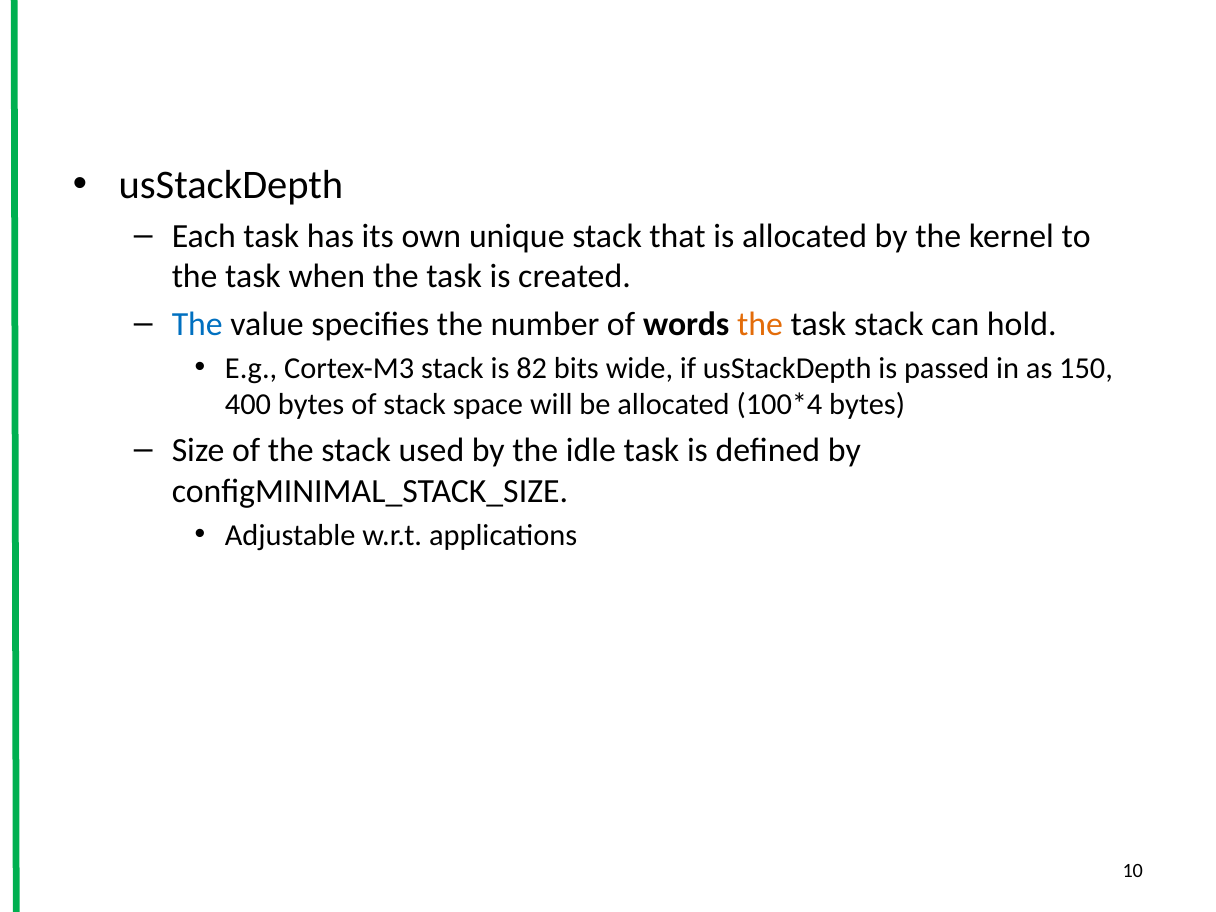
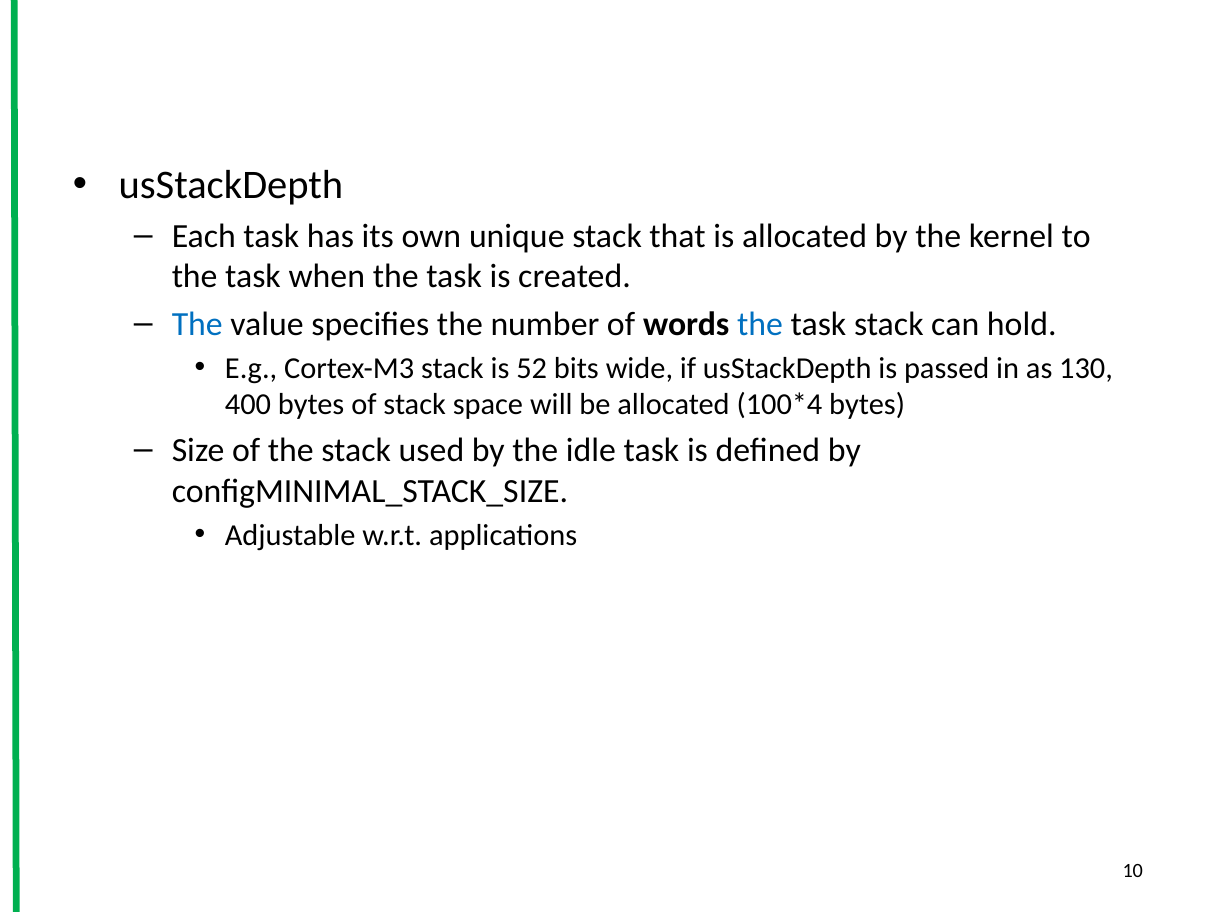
the colour: orange -> blue (760, 324)
82: 82 -> 52 (532, 368)
150: 150 -> 130 (1086, 368)
